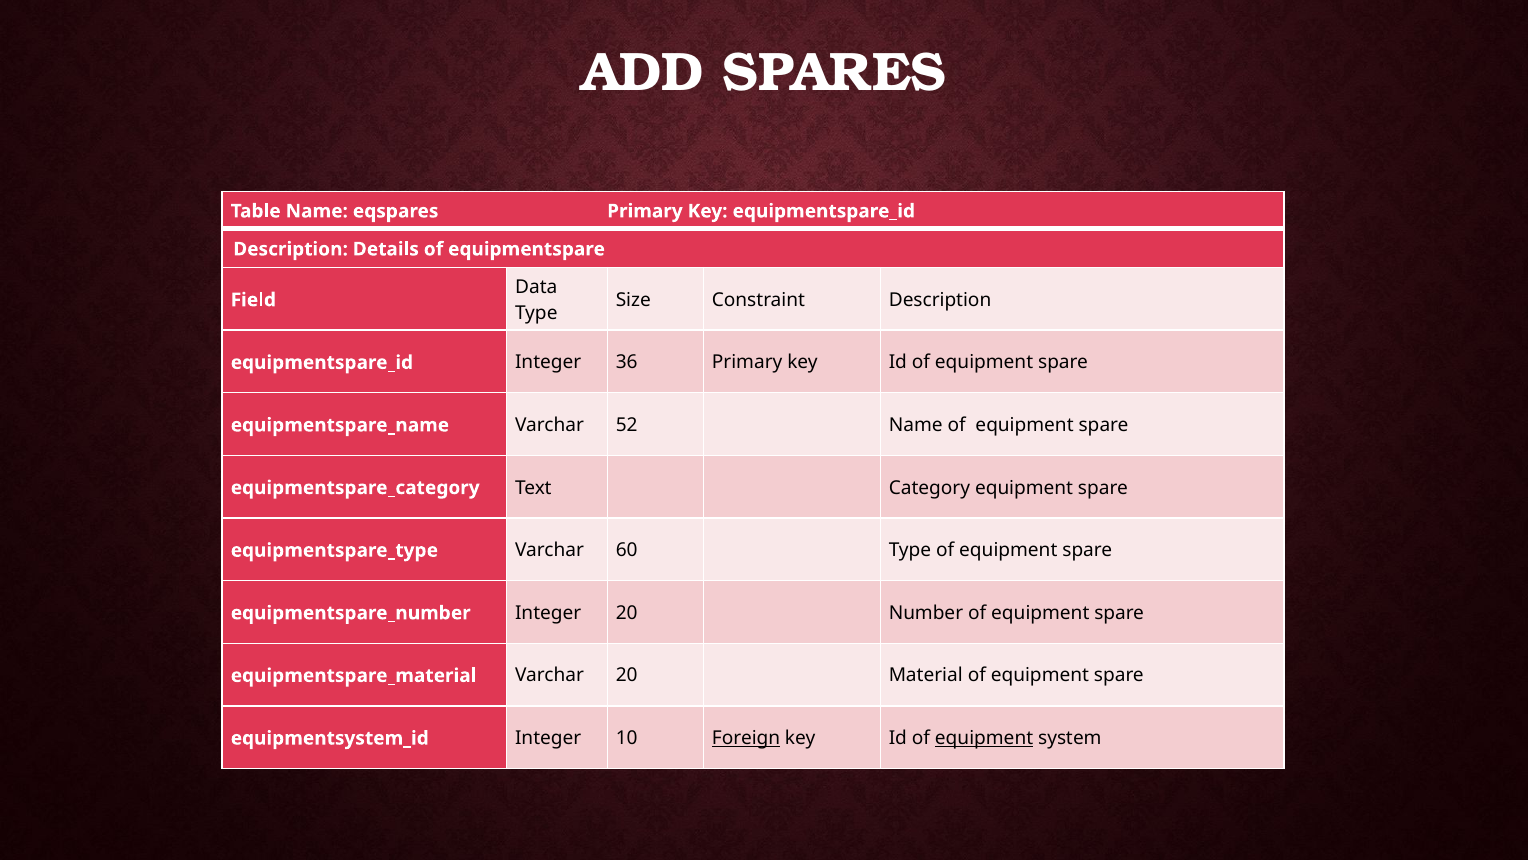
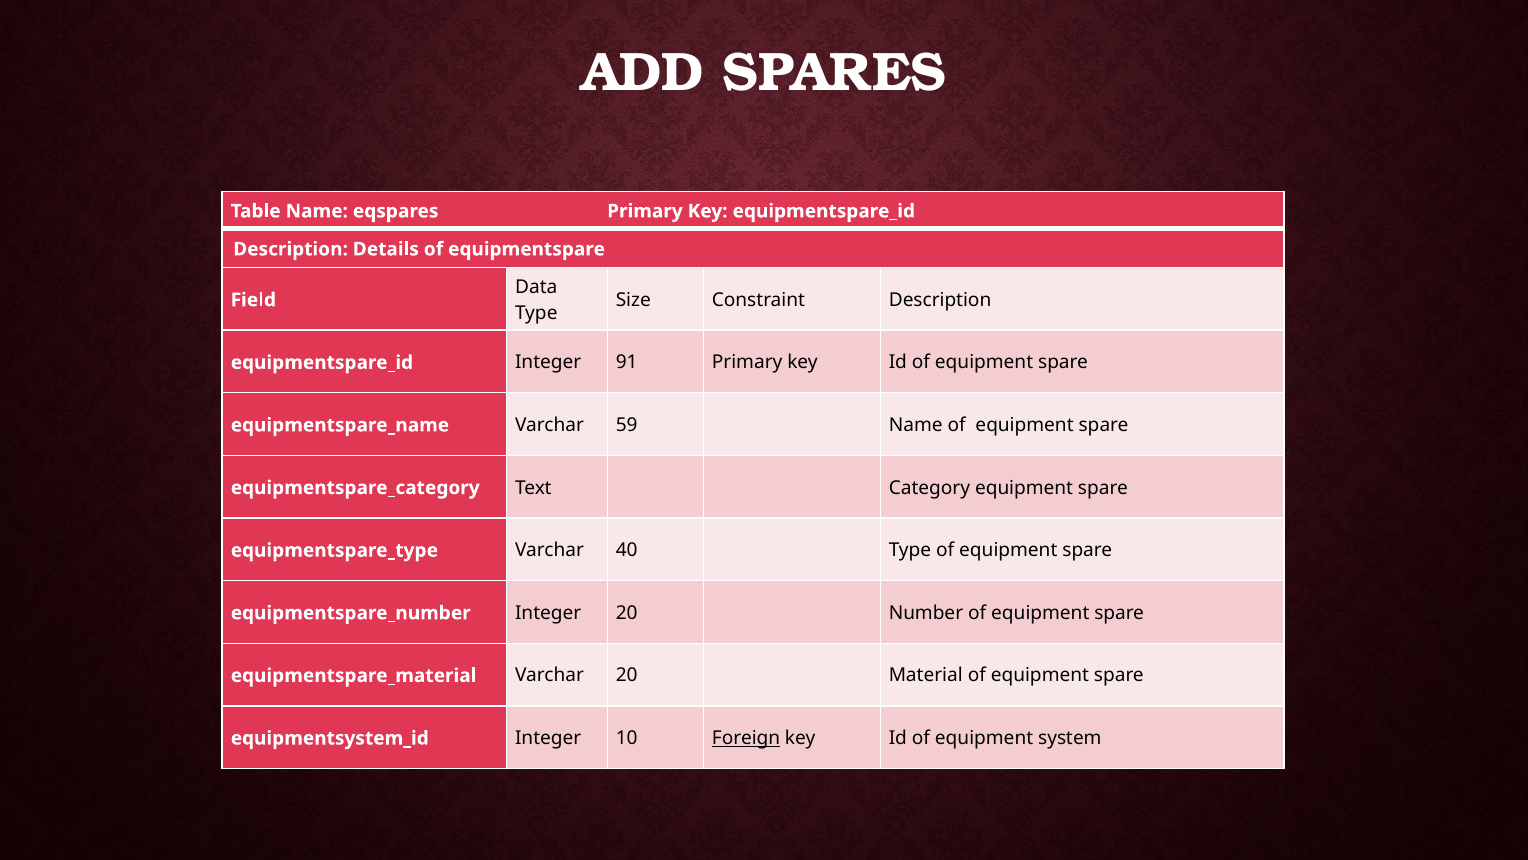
36: 36 -> 91 (627, 362)
52: 52 -> 59 (627, 425)
60: 60 -> 40 (627, 550)
equipment underline: present -> none (984, 738)
